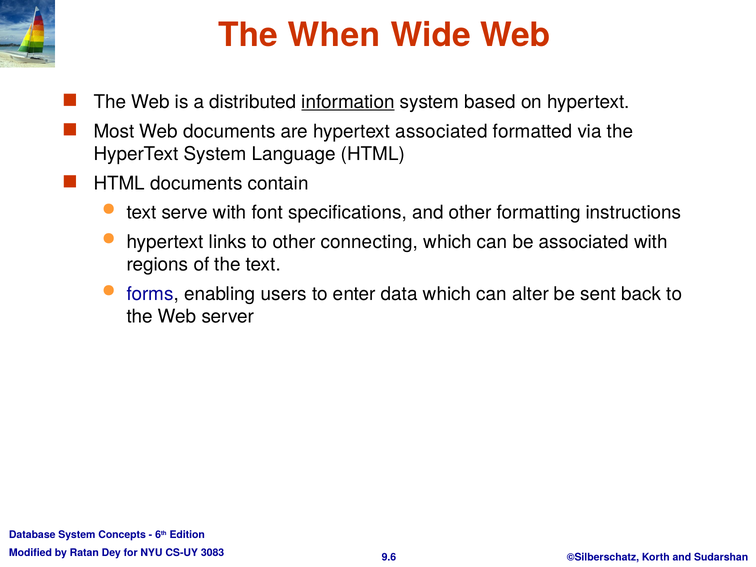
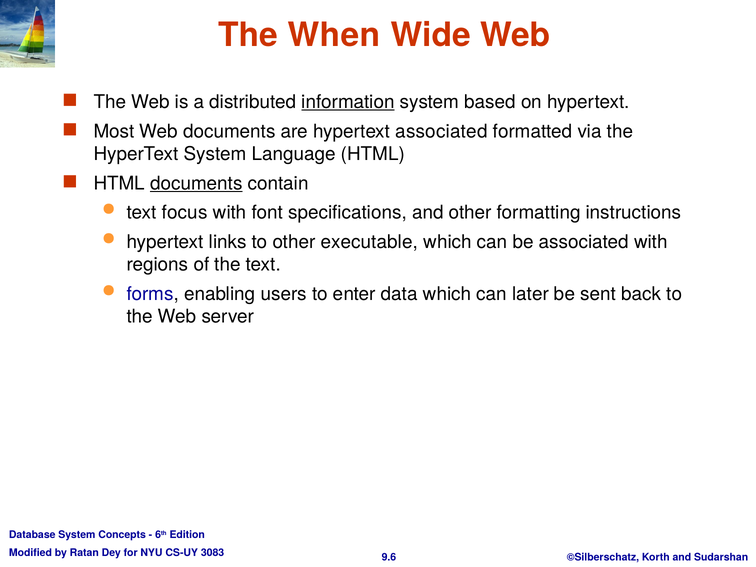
documents underline: none -> present (196, 183)
serve: serve -> focus (185, 213)
connecting: connecting -> executable (369, 242)
alter: alter -> later (530, 294)
